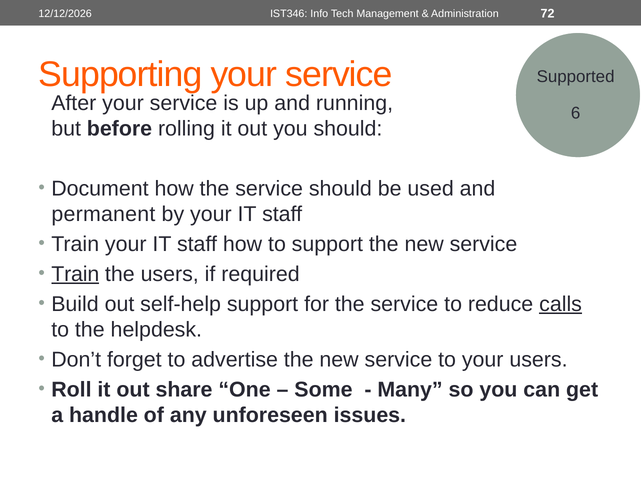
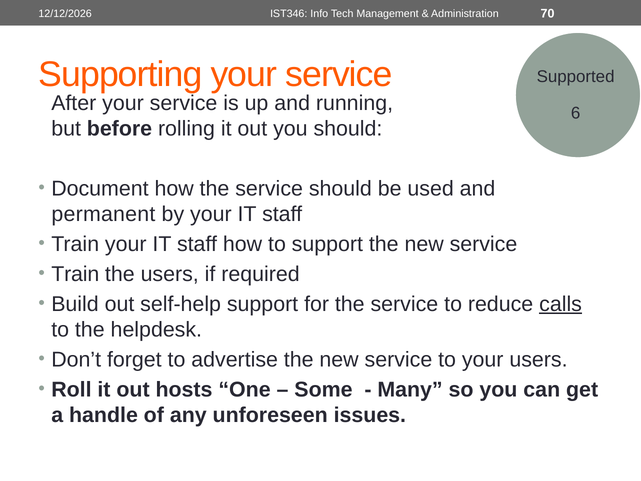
72: 72 -> 70 (548, 14)
Train underline: present -> none (75, 274)
share: share -> hosts (184, 389)
